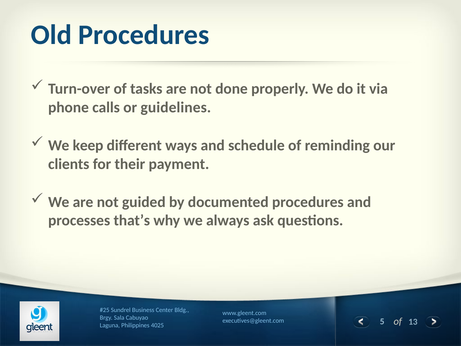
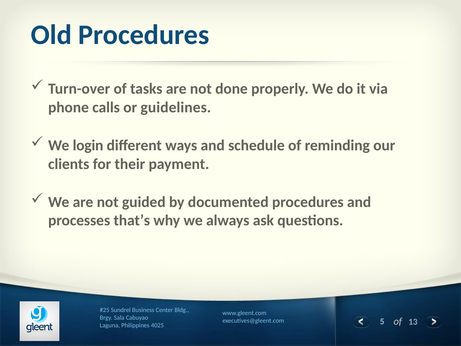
keep: keep -> login (88, 145)
